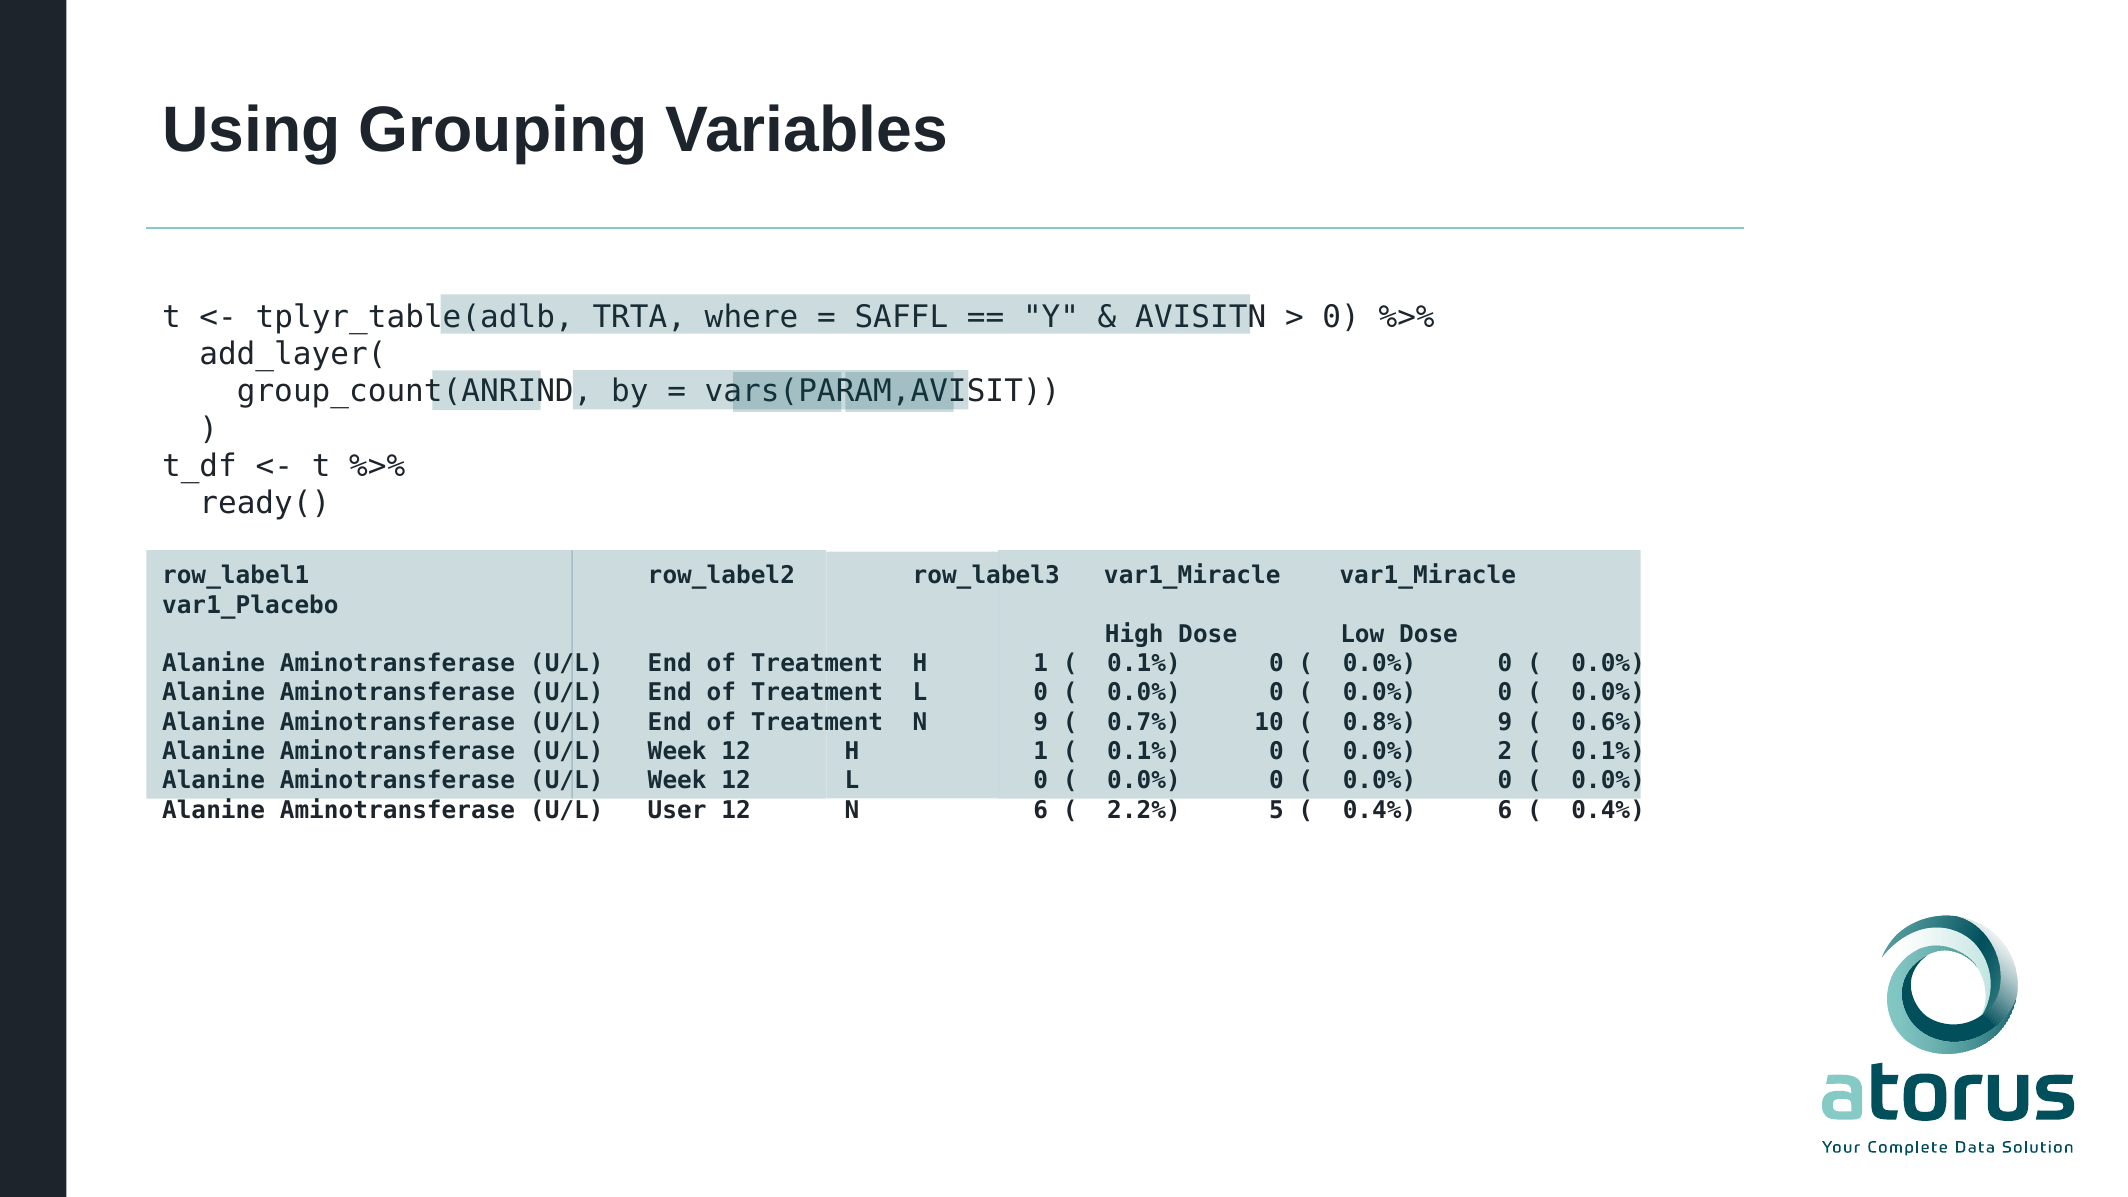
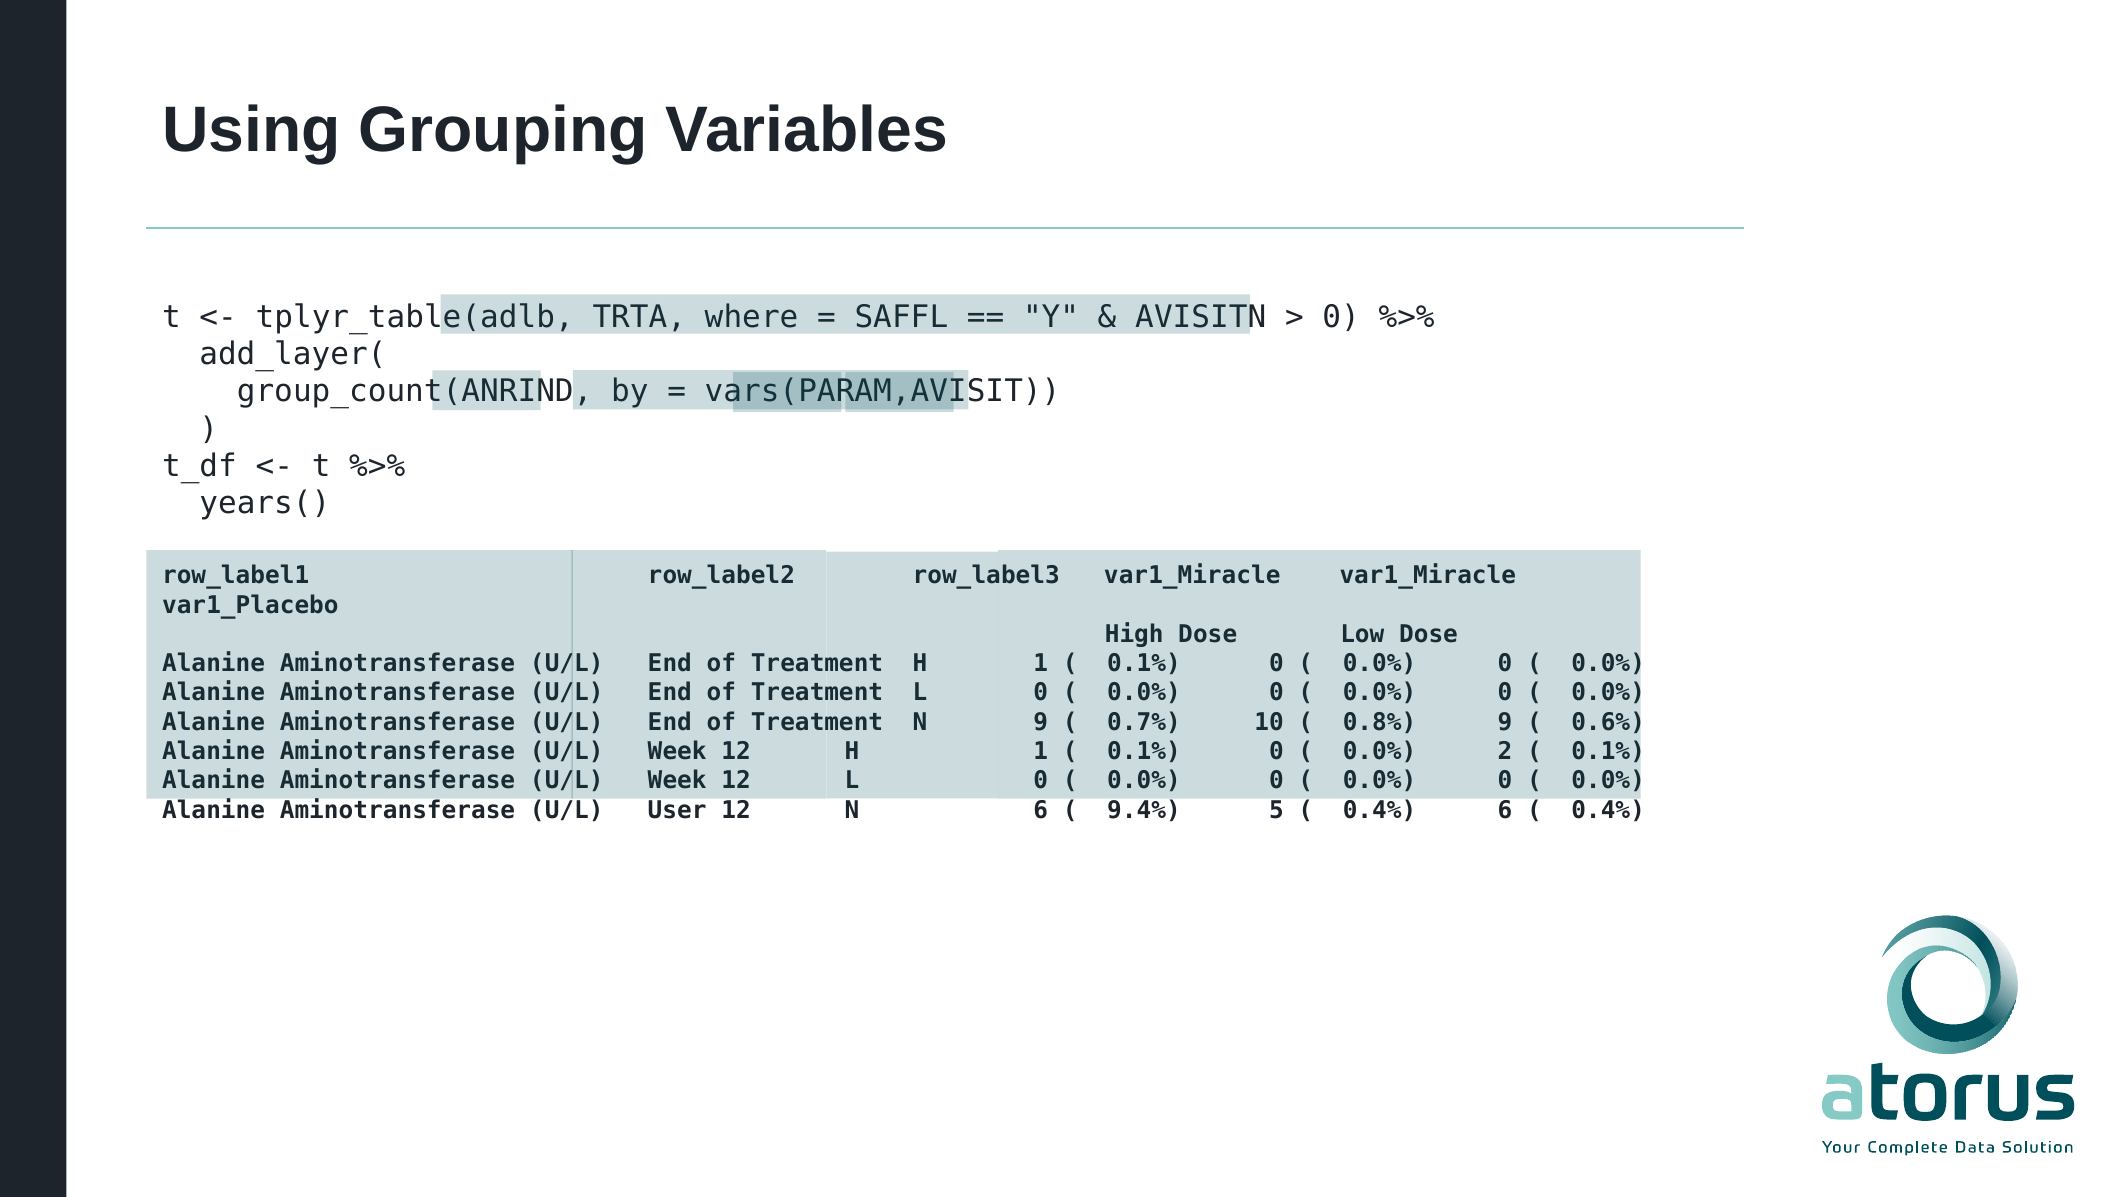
ready(: ready( -> years( (265, 503)
2.2%: 2.2% -> 9.4% (1144, 810)
